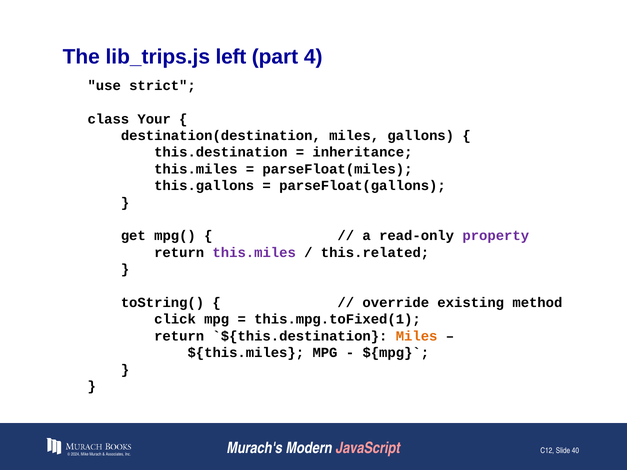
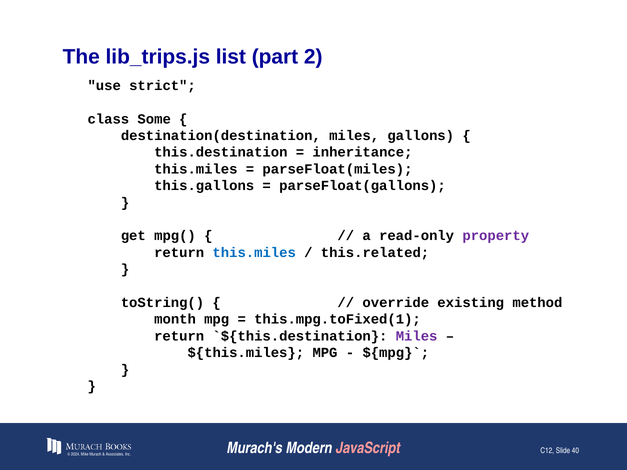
left: left -> list (231, 57)
4: 4 -> 2 (313, 57)
Your: Your -> Some (154, 119)
this.miles colour: purple -> blue (254, 253)
click: click -> month (175, 320)
Miles colour: orange -> purple (417, 336)
